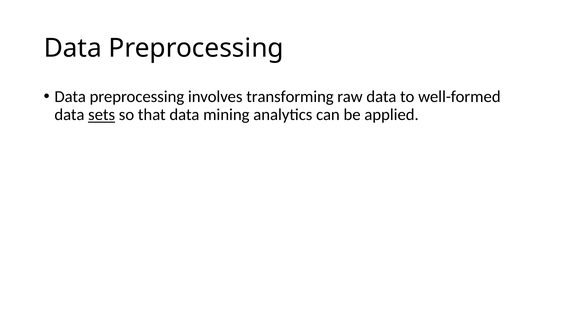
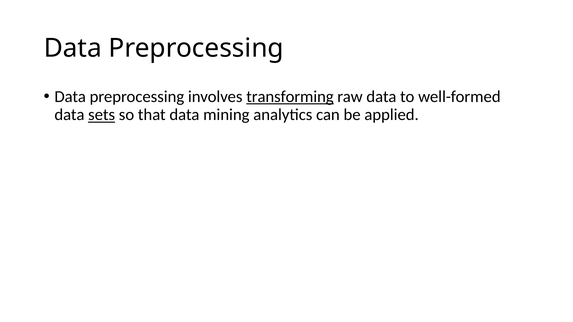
transforming underline: none -> present (290, 97)
